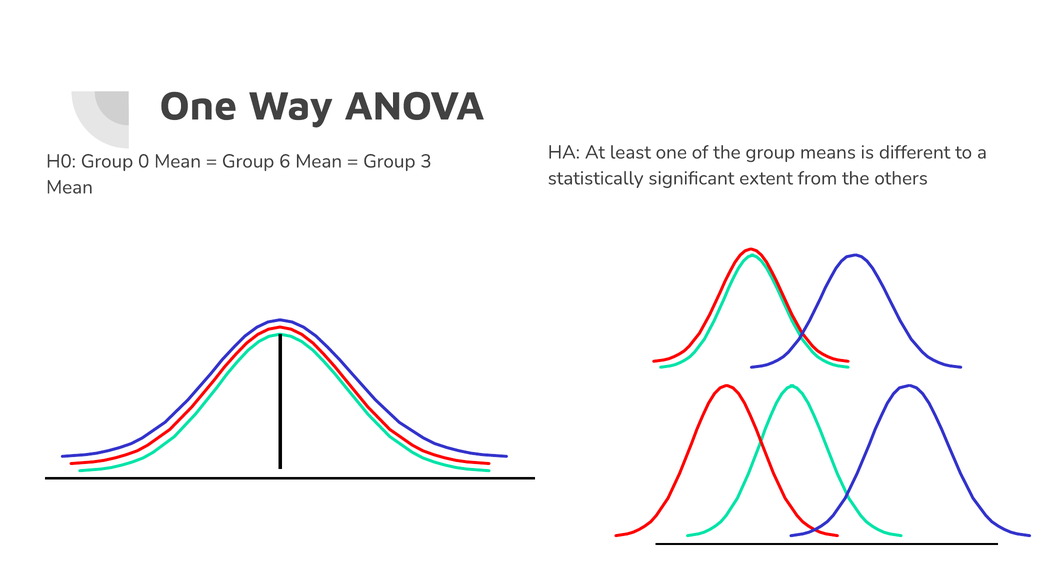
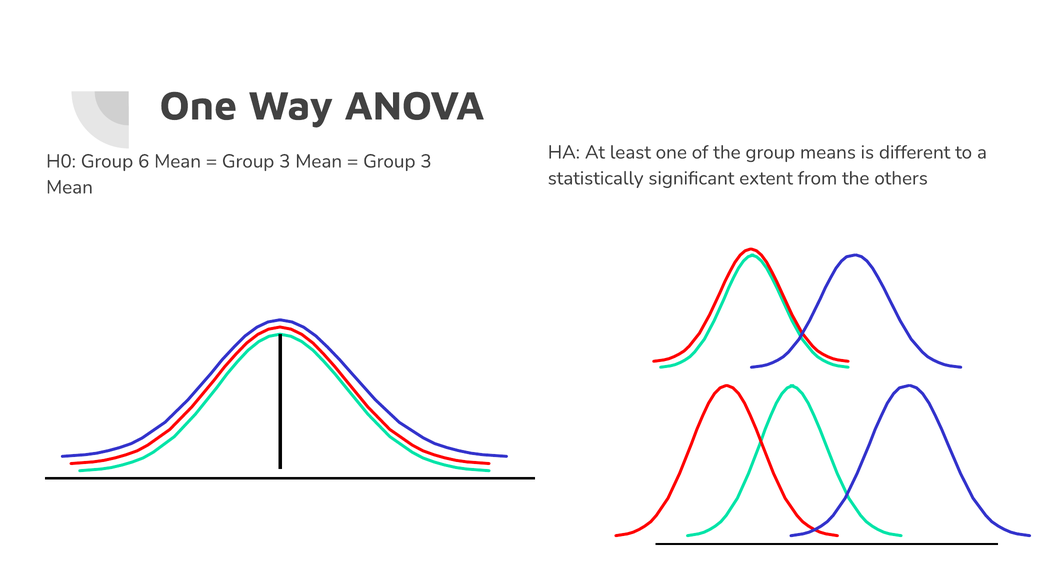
0: 0 -> 6 (144, 161)
6: 6 -> 3 (285, 161)
